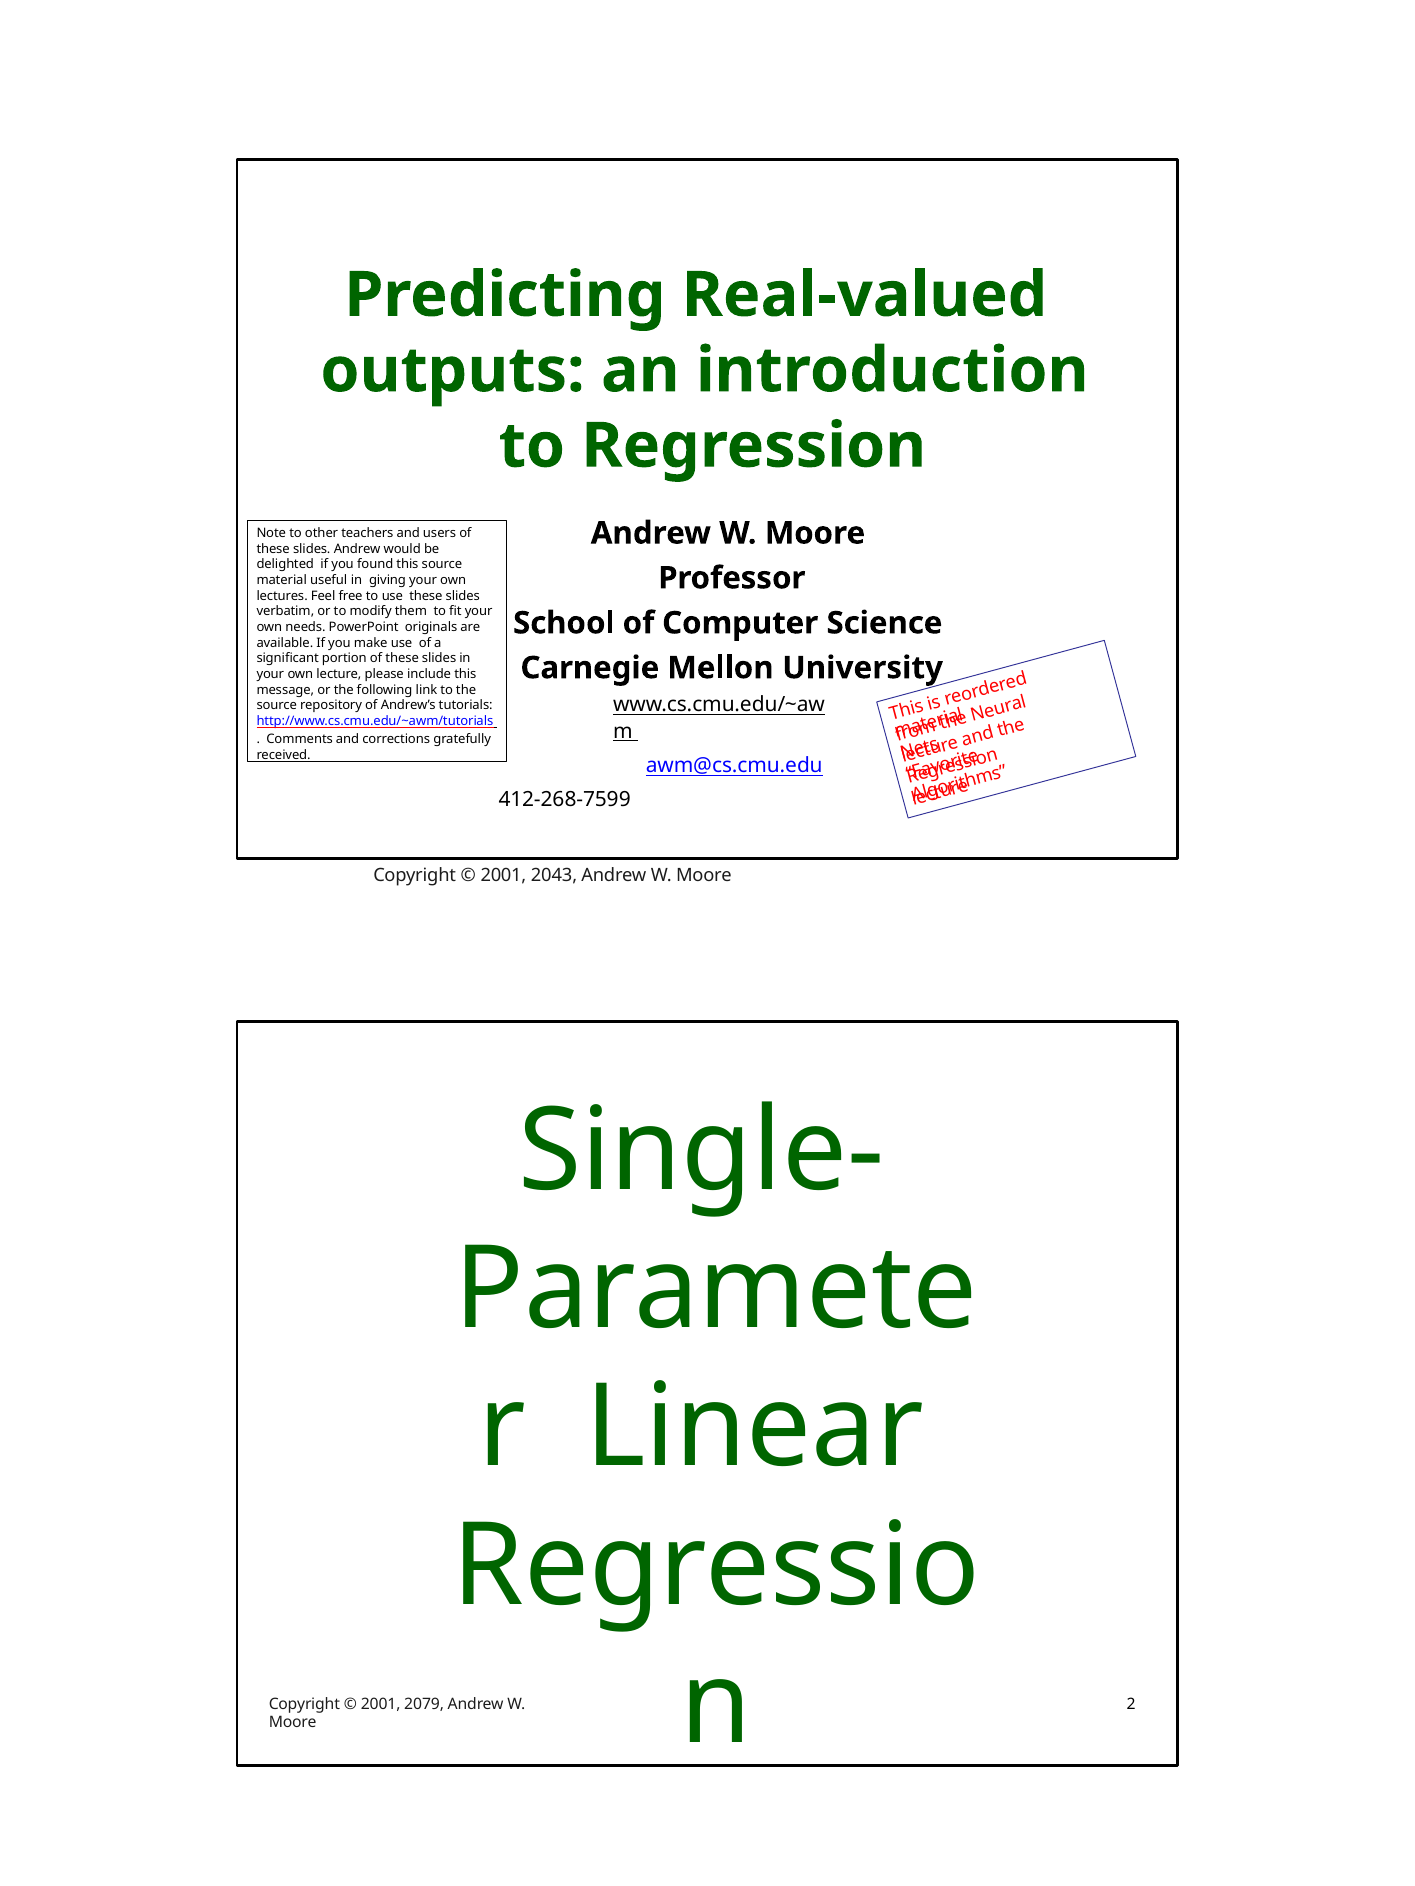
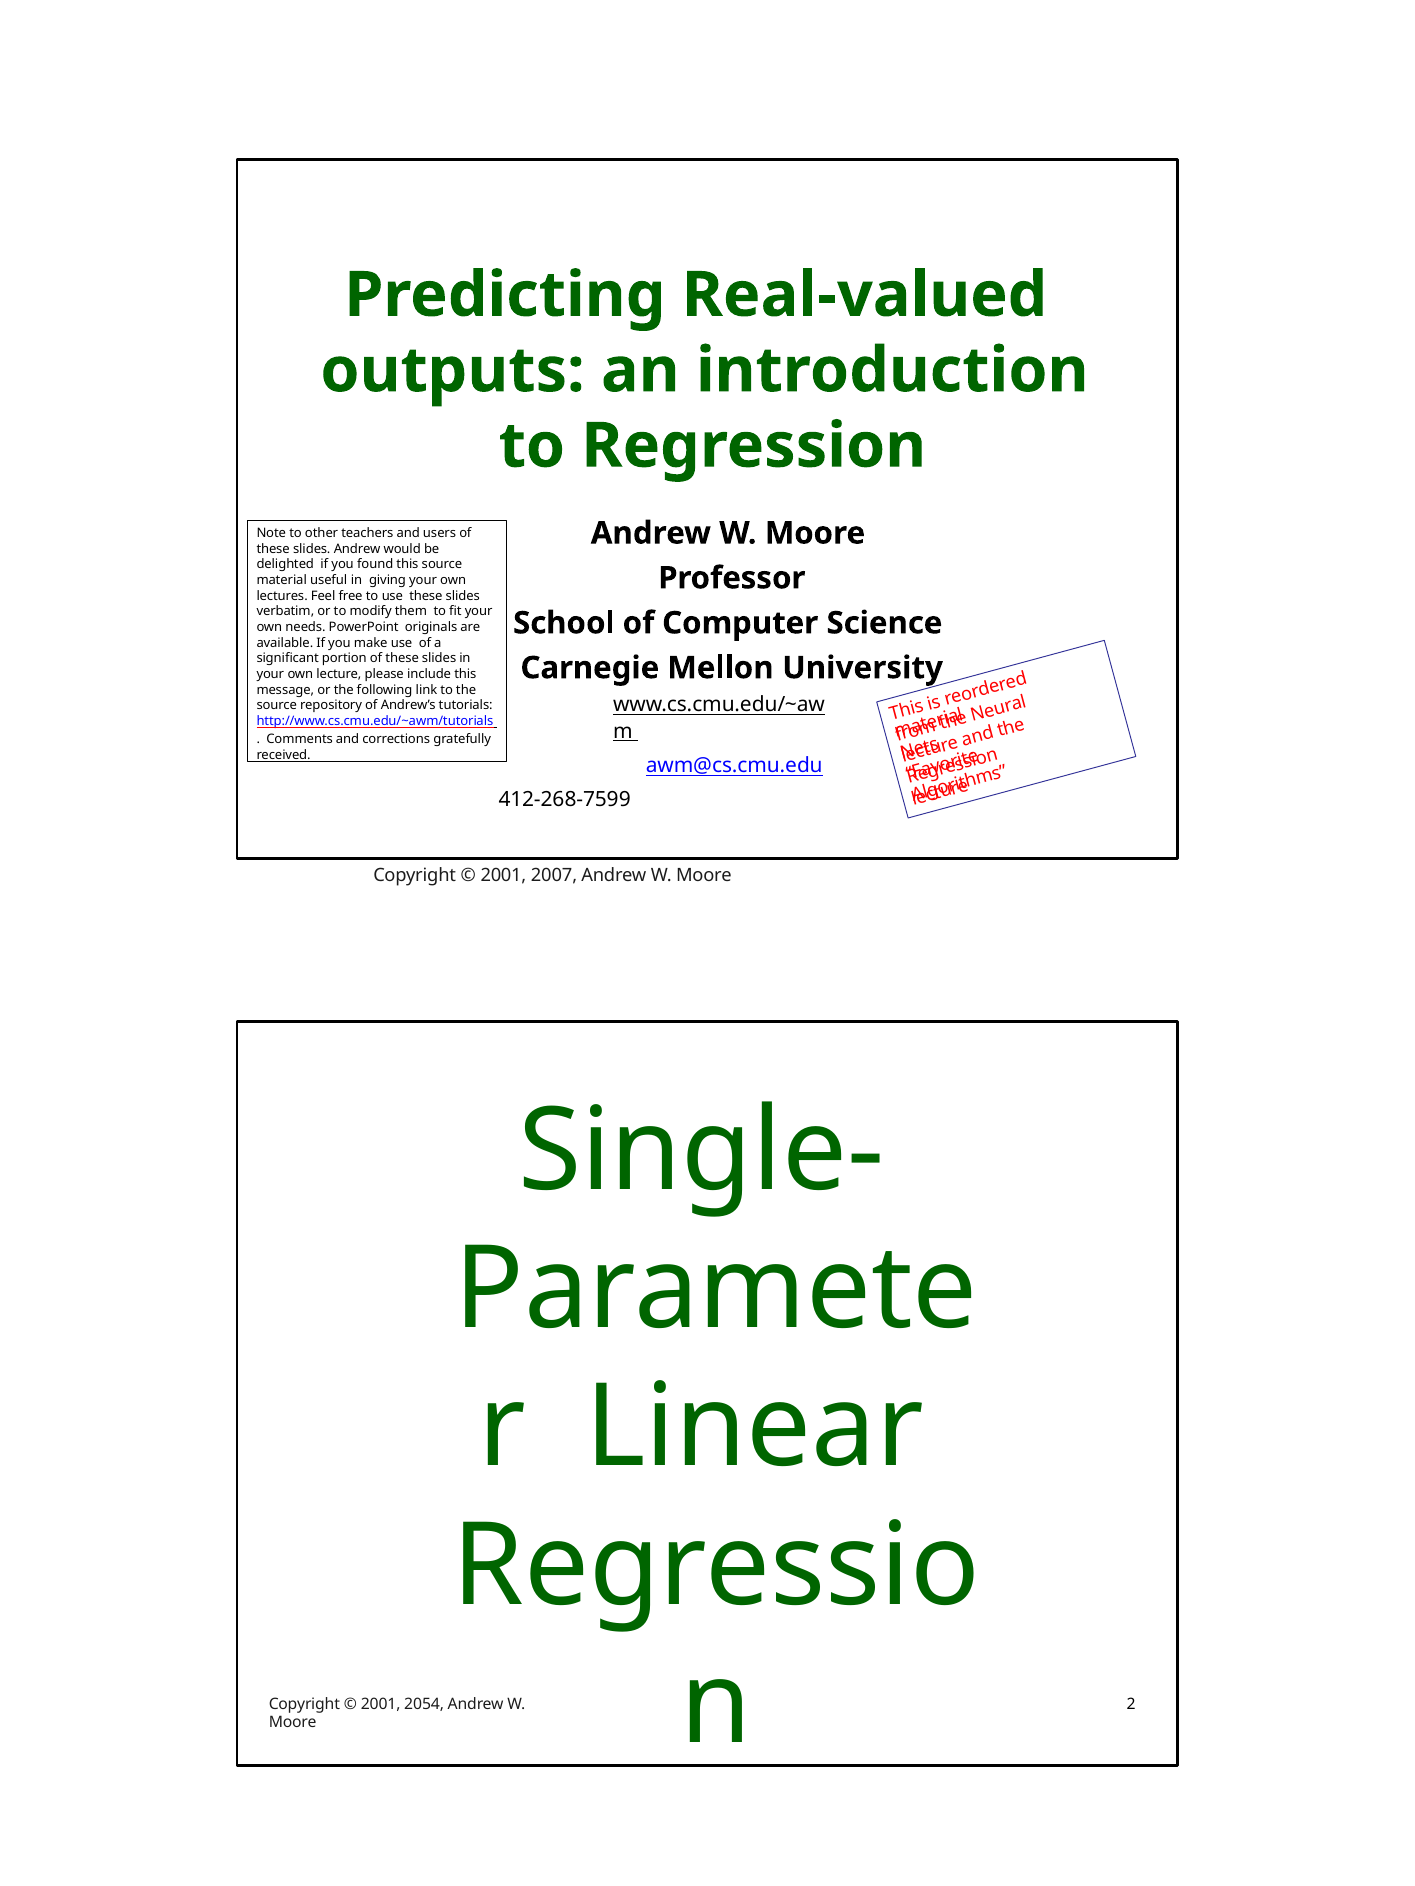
2043: 2043 -> 2007 (554, 876)
2079: 2079 -> 2054 (424, 1704)
